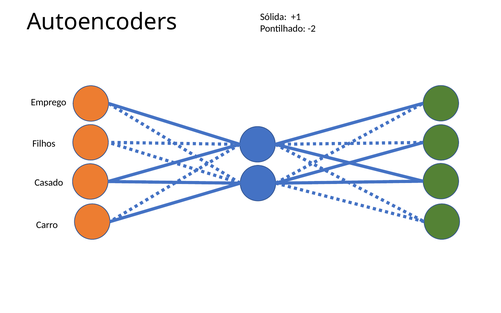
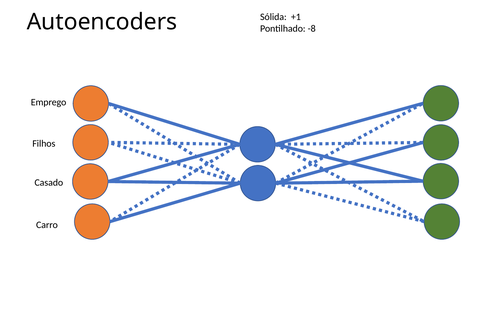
-2: -2 -> -8 (312, 29)
